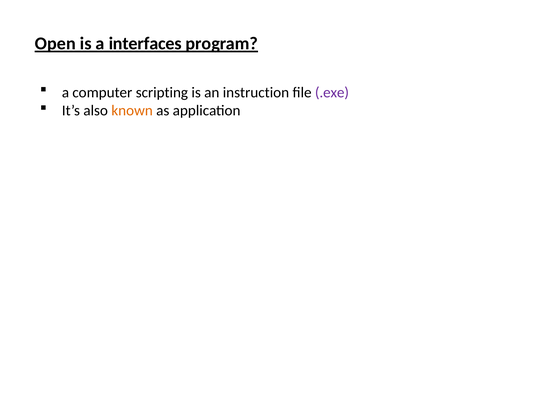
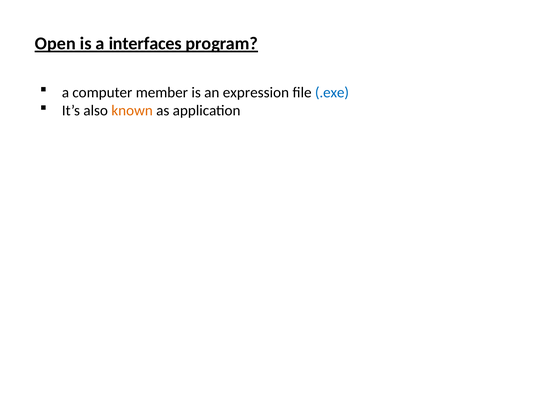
scripting: scripting -> member (162, 92)
instruction: instruction -> expression (256, 92)
.exe colour: purple -> blue (332, 92)
